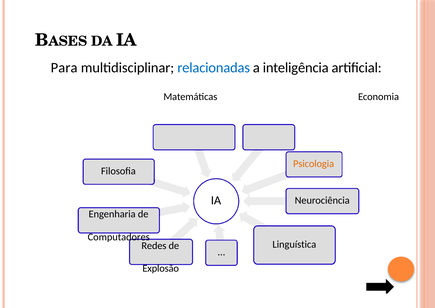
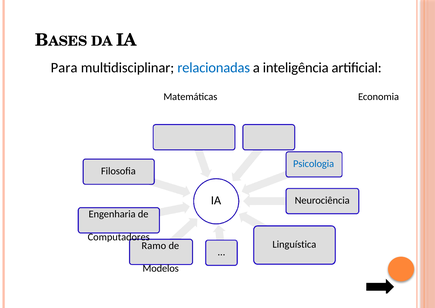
Psicologia colour: orange -> blue (314, 164)
Redes: Redes -> Ramo (154, 245)
Explosão: Explosão -> Modelos (161, 268)
